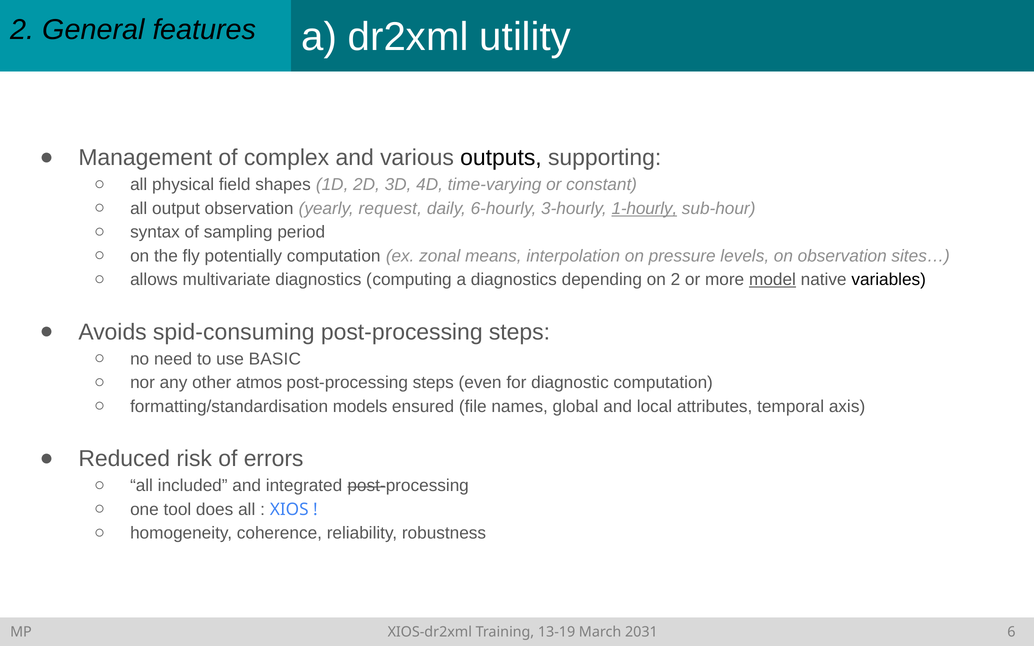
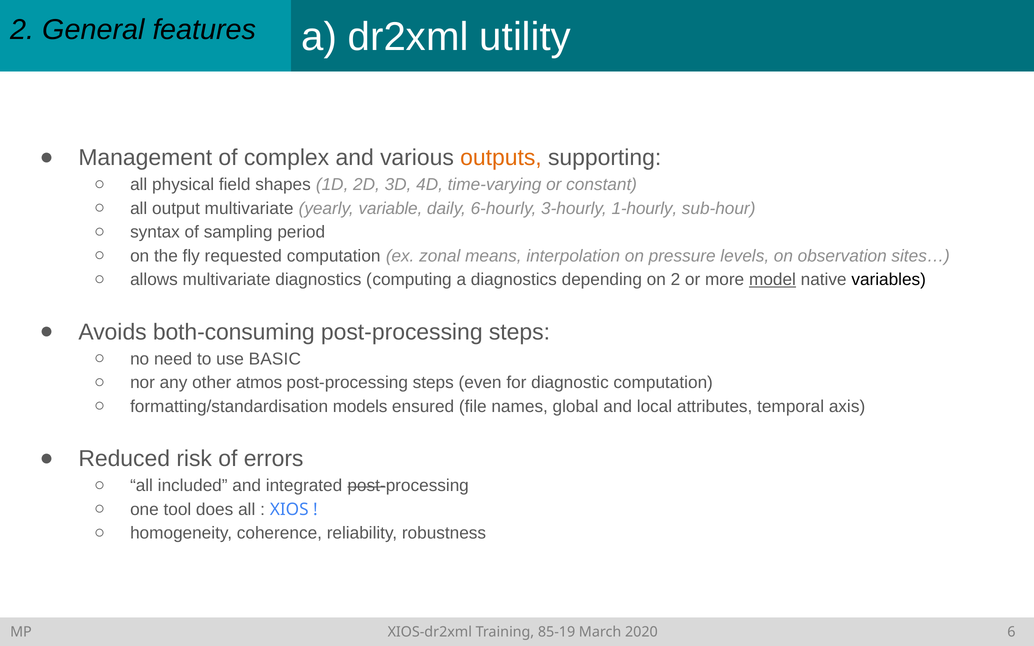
outputs colour: black -> orange (501, 158)
output observation: observation -> multivariate (249, 209)
request: request -> variable (390, 209)
1-hourly underline: present -> none (644, 209)
potentially: potentially -> requested (243, 256)
spid-consuming: spid-consuming -> both-consuming (234, 332)
13-19: 13-19 -> 85-19 (557, 632)
2031: 2031 -> 2020 (641, 632)
